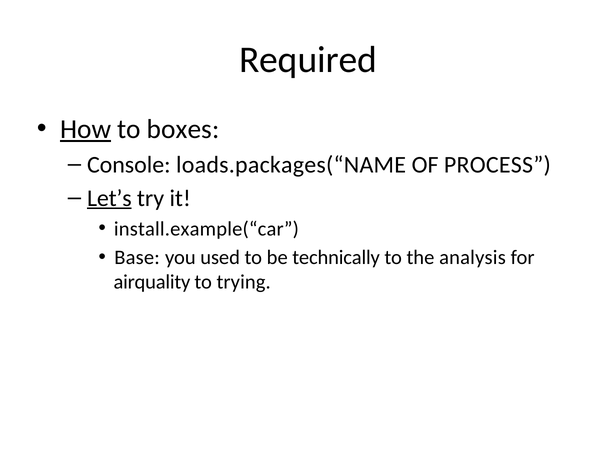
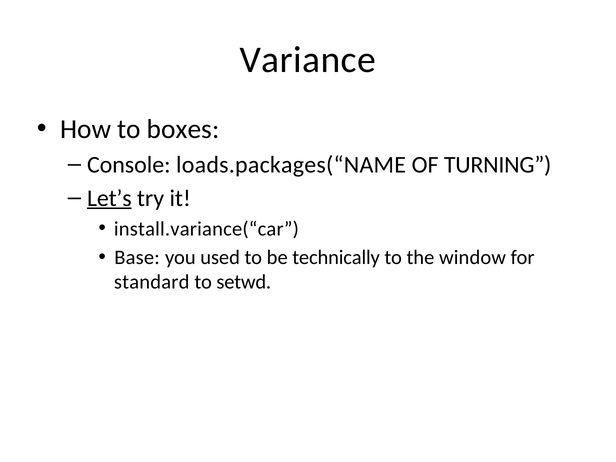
Required: Required -> Variance (308, 60)
How underline: present -> none (86, 129)
PROCESS: PROCESS -> TURNING (498, 165)
install.example(“car: install.example(“car -> install.variance(“car (206, 229)
analysis: analysis -> window (473, 257)
airquality: airquality -> standard (152, 282)
trying: trying -> setwd (244, 282)
